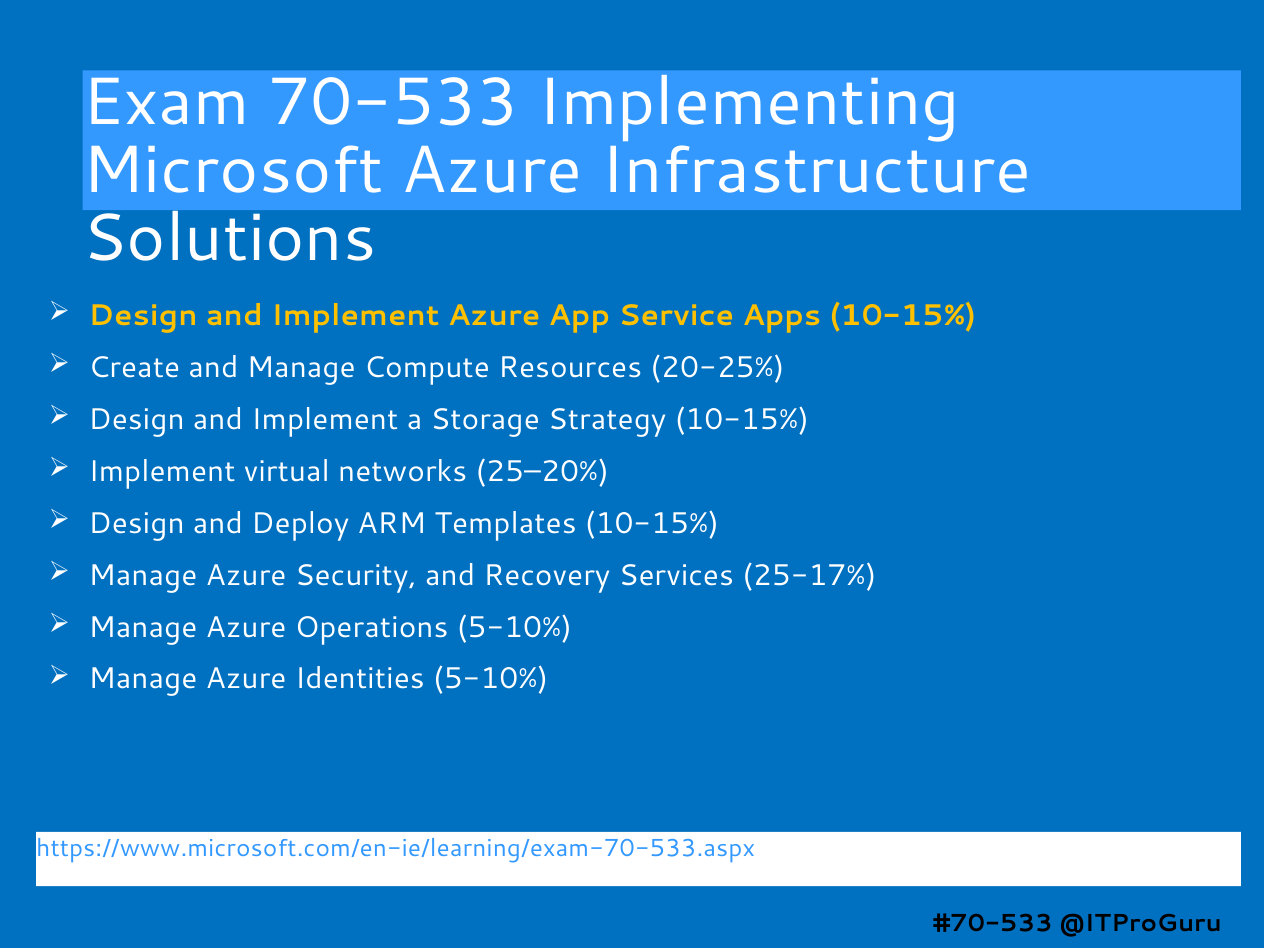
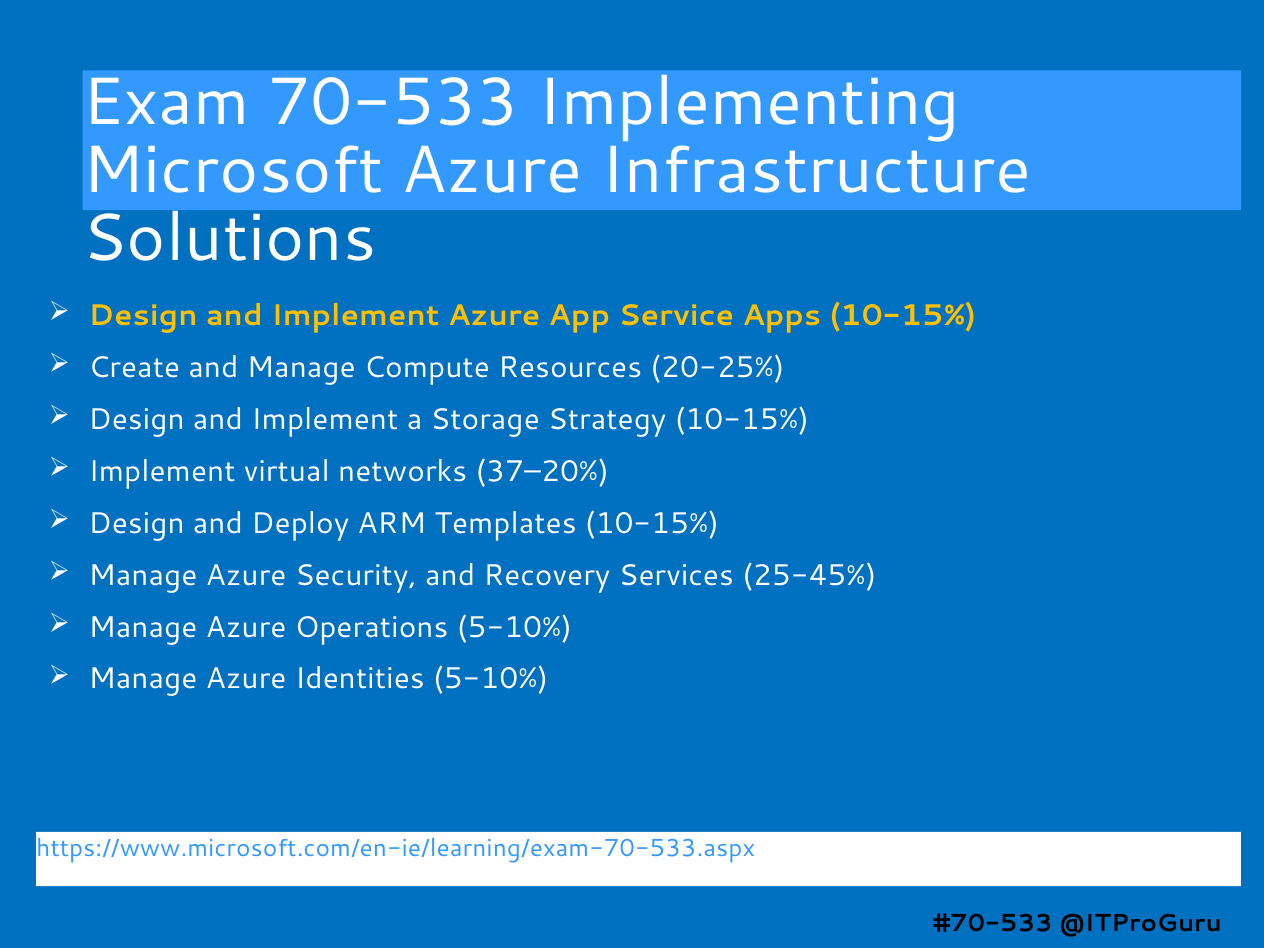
25–20%: 25–20% -> 37–20% (542, 471)
25-17%: 25-17% -> 25-45% (809, 575)
